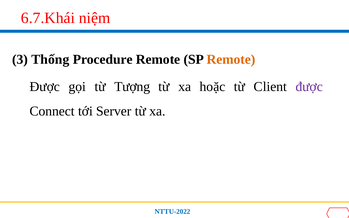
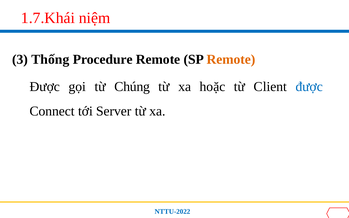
6.7.Khái: 6.7.Khái -> 1.7.Khái (48, 18)
Tượng: Tượng -> Chúng (132, 87)
được colour: purple -> blue (309, 87)
